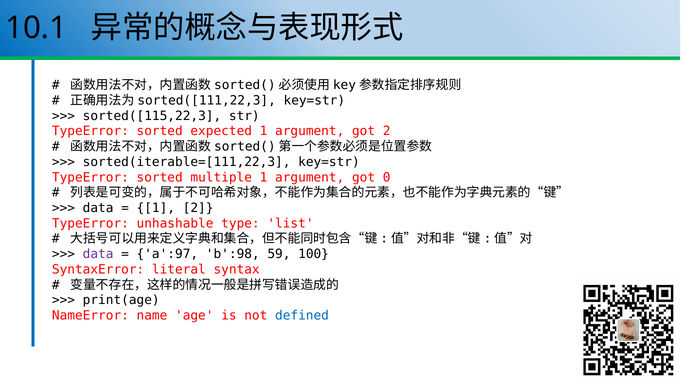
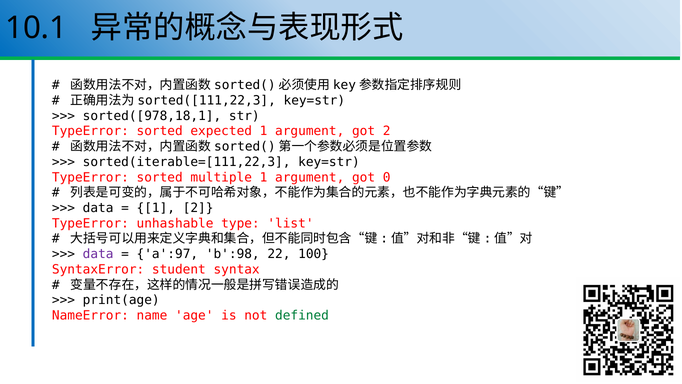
sorted([115,22,3: sorted([115,22,3 -> sorted([978,18,1 (152, 116)
59: 59 -> 22 (279, 254)
literal: literal -> student (179, 269)
defined colour: blue -> green (302, 315)
